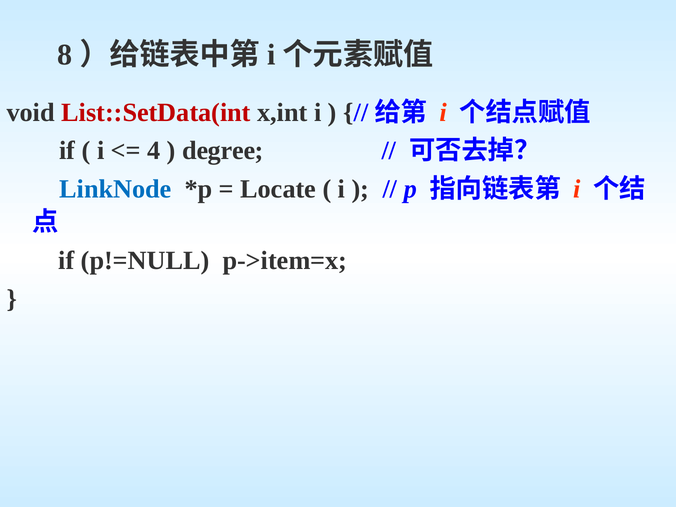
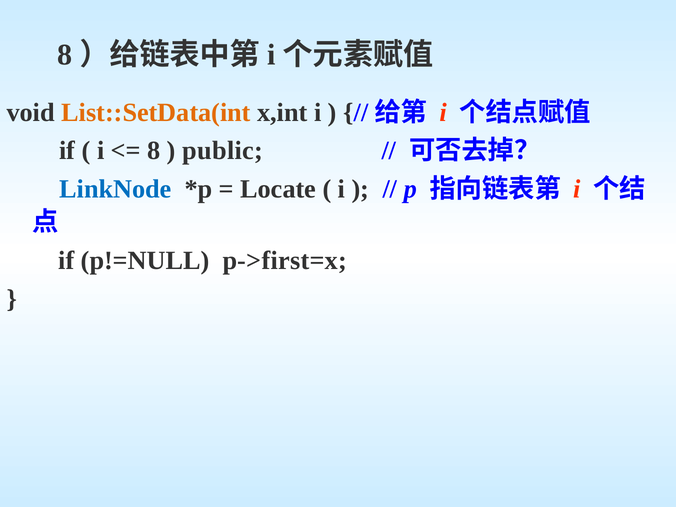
List::SetData(int colour: red -> orange (156, 112)
4: 4 -> 8 (154, 151)
degree: degree -> public (223, 151)
p->item=x: p->item=x -> p->first=x (285, 261)
